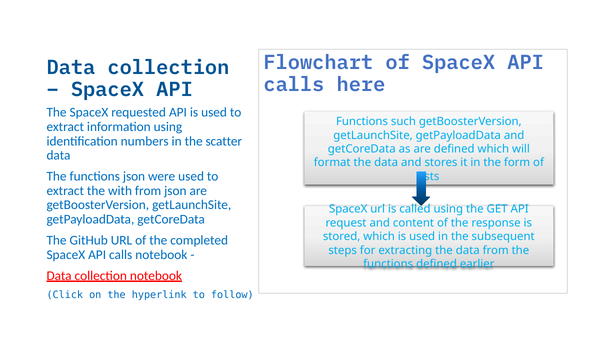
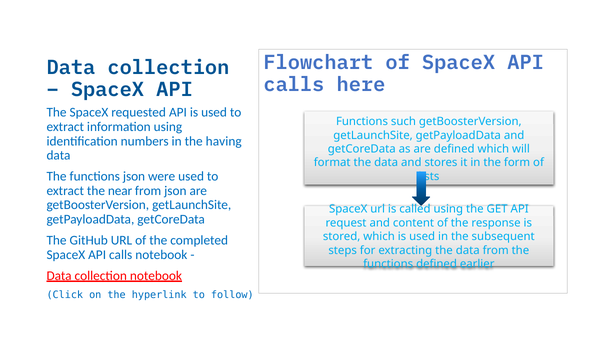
scatter: scatter -> having (224, 141)
with: with -> near (120, 190)
